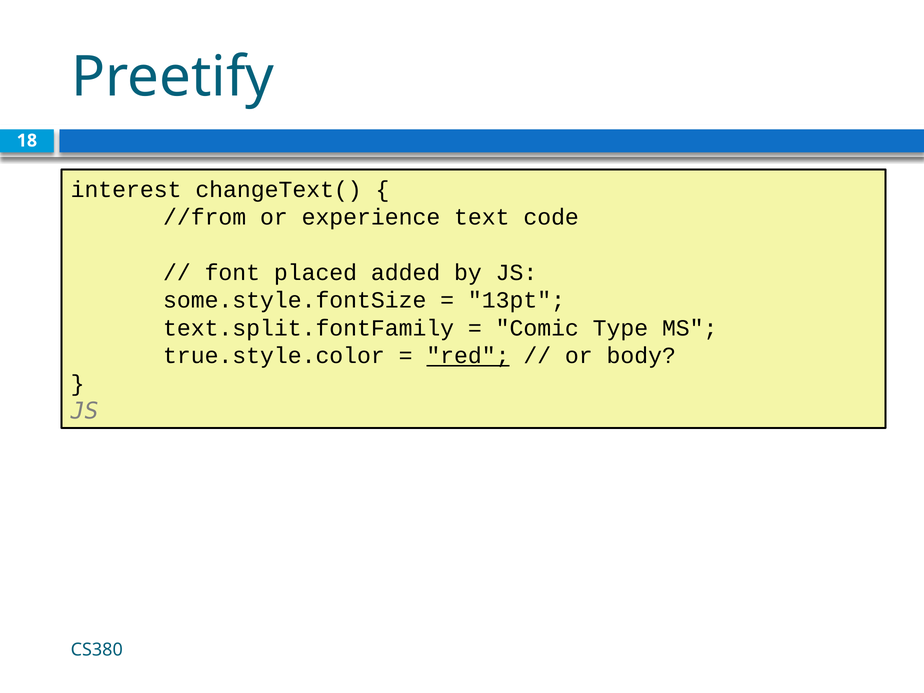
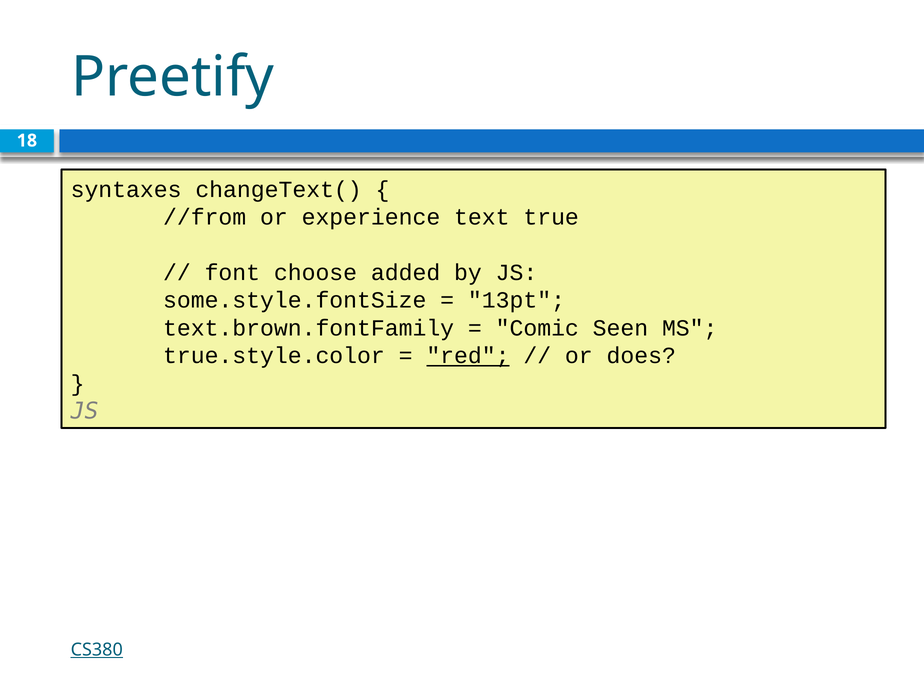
interest: interest -> syntaxes (126, 189)
code: code -> true (551, 217)
placed: placed -> choose (316, 273)
text.split.fontFamily: text.split.fontFamily -> text.brown.fontFamily (309, 328)
Type: Type -> Seen (620, 328)
body: body -> does (641, 356)
CS380 underline: none -> present (97, 650)
